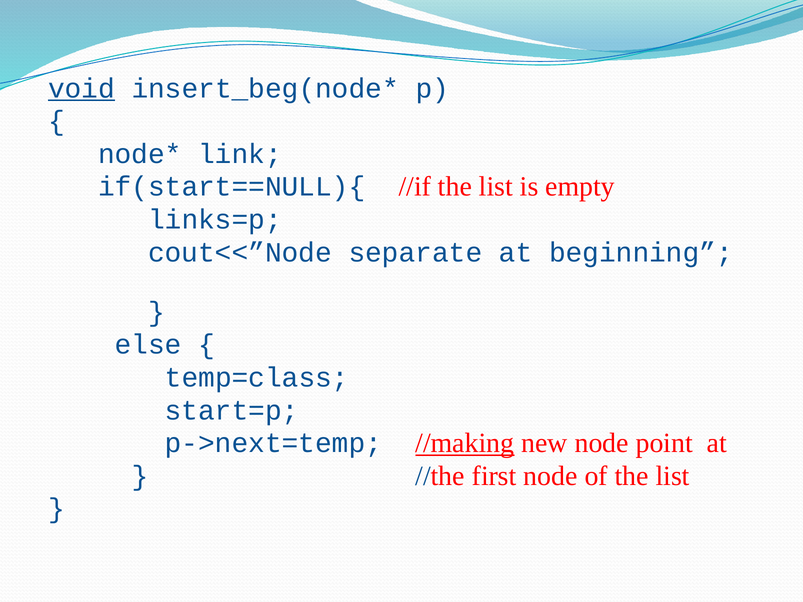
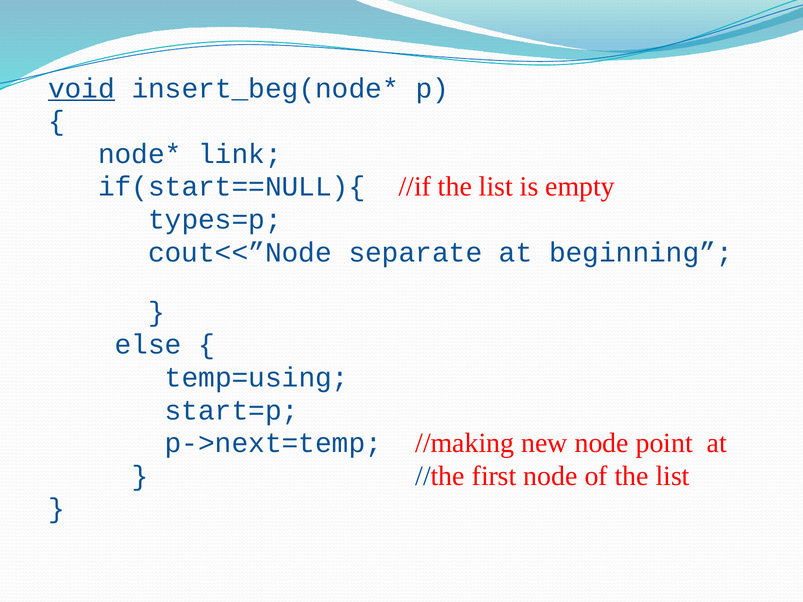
links=p: links=p -> types=p (215, 220)
temp=class: temp=class -> temp=using (257, 378)
//making underline: present -> none (465, 443)
